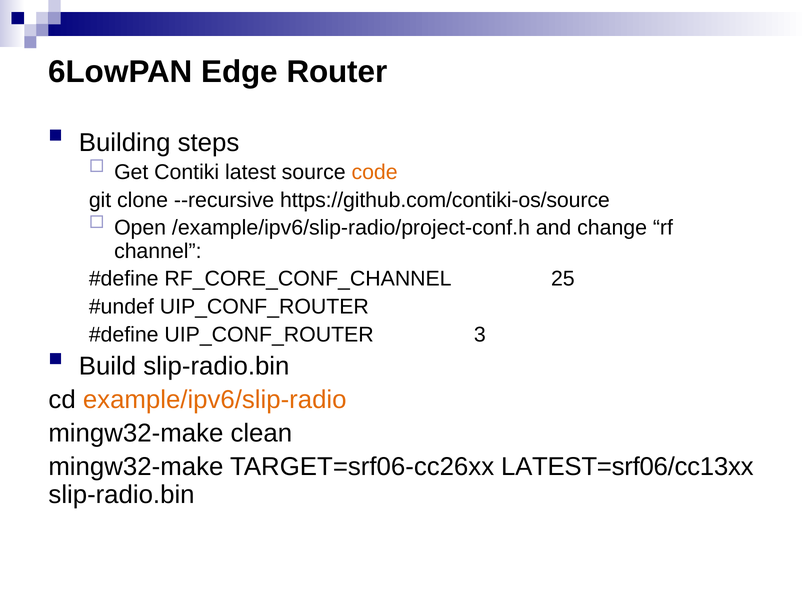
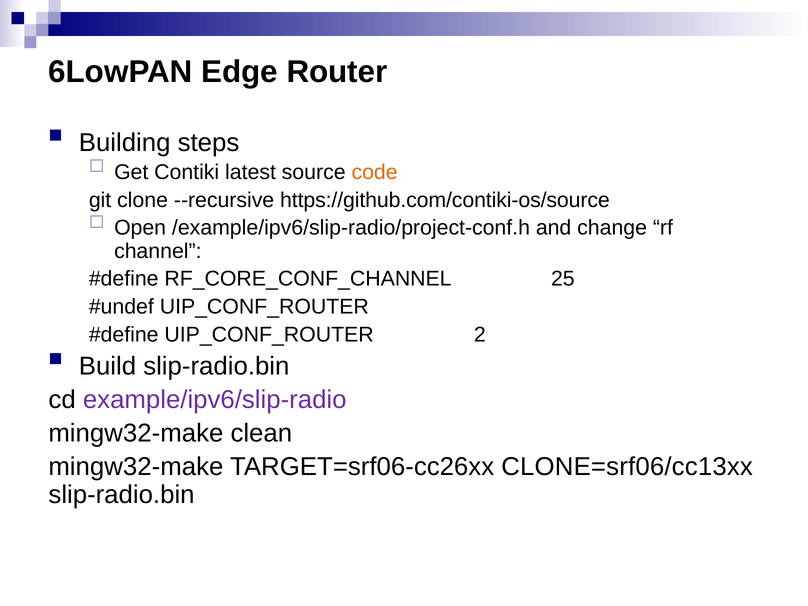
3: 3 -> 2 (480, 335)
example/ipv6/slip-radio colour: orange -> purple (215, 400)
LATEST=srf06/cc13xx: LATEST=srf06/cc13xx -> CLONE=srf06/cc13xx (627, 467)
